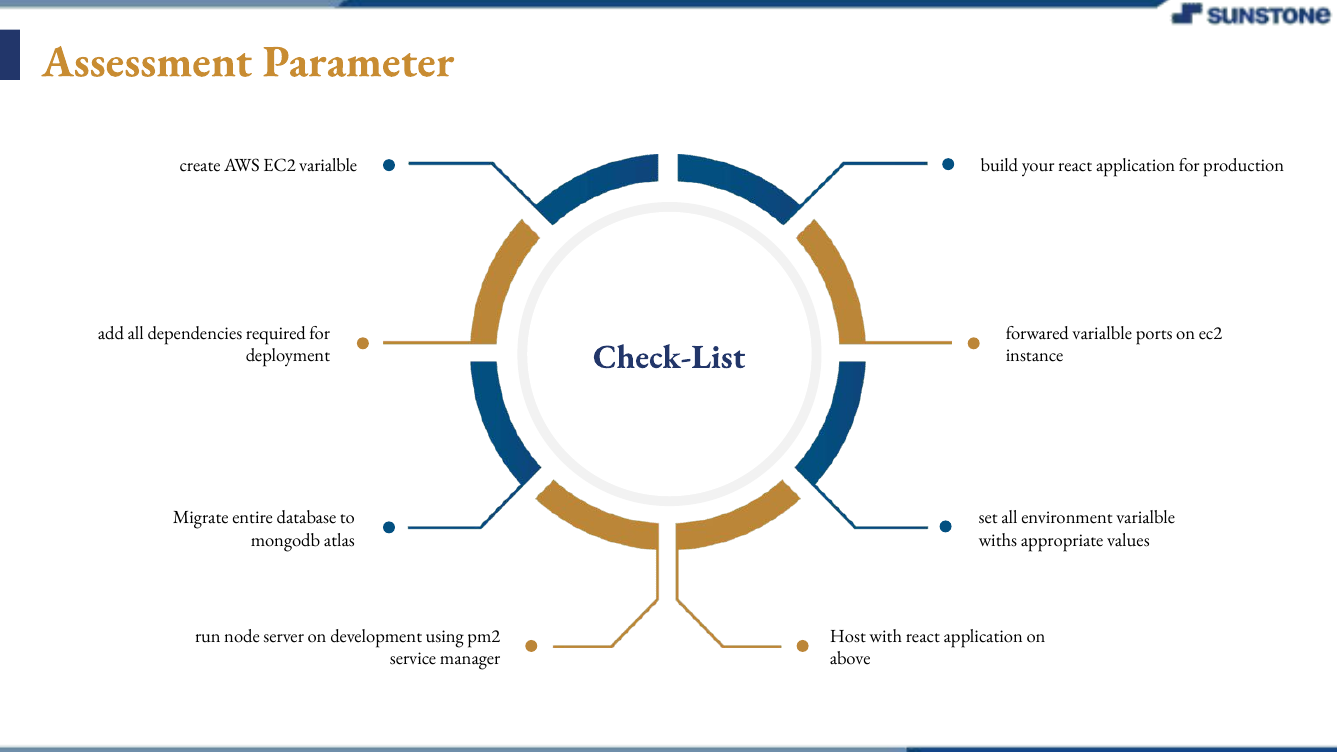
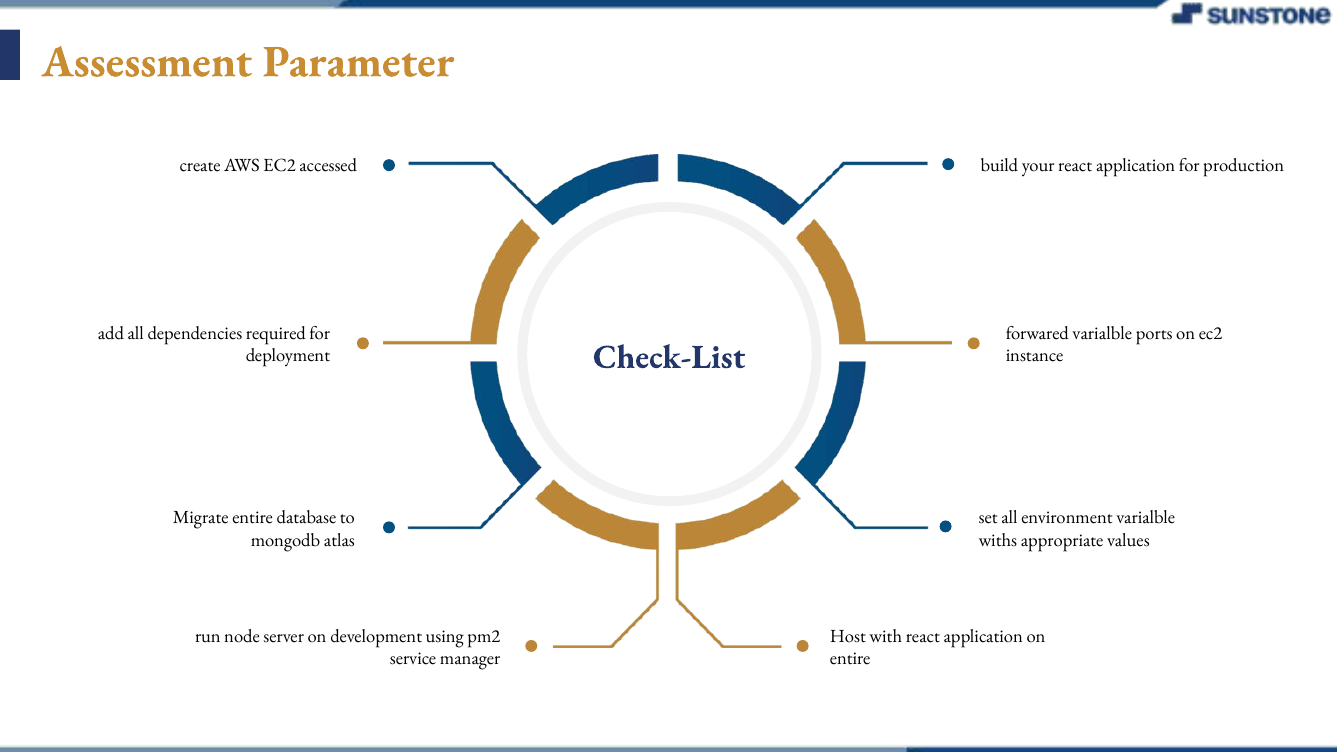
EC2 varialble: varialble -> accessed (328, 165)
above: above -> entire (850, 658)
